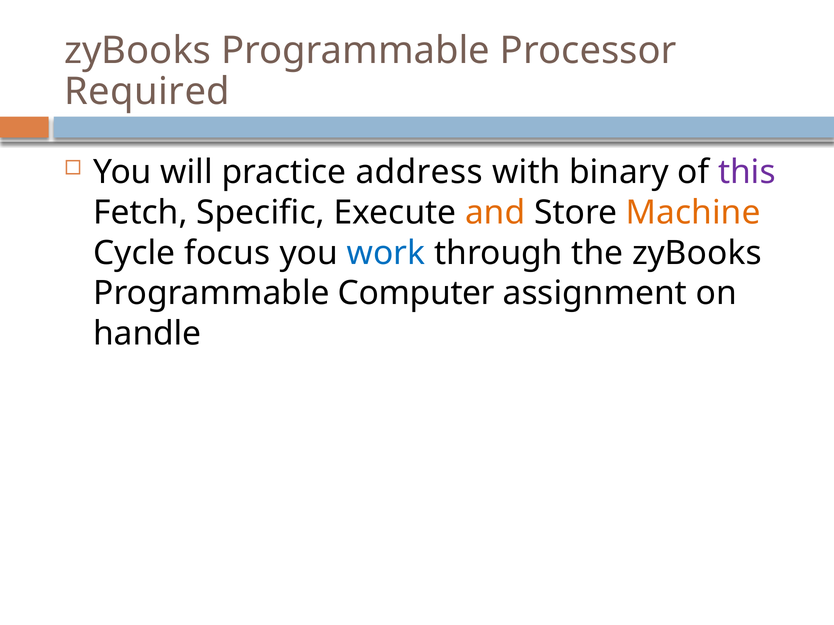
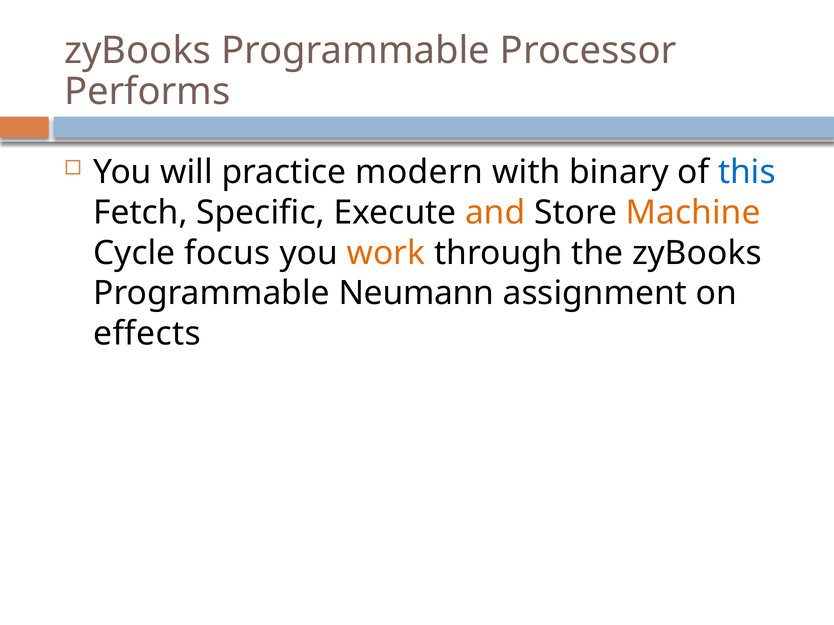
Required: Required -> Performs (147, 92)
address: address -> modern (419, 173)
this colour: purple -> blue (747, 173)
work colour: blue -> orange (386, 253)
Computer: Computer -> Neumann (416, 294)
handle: handle -> effects (147, 334)
